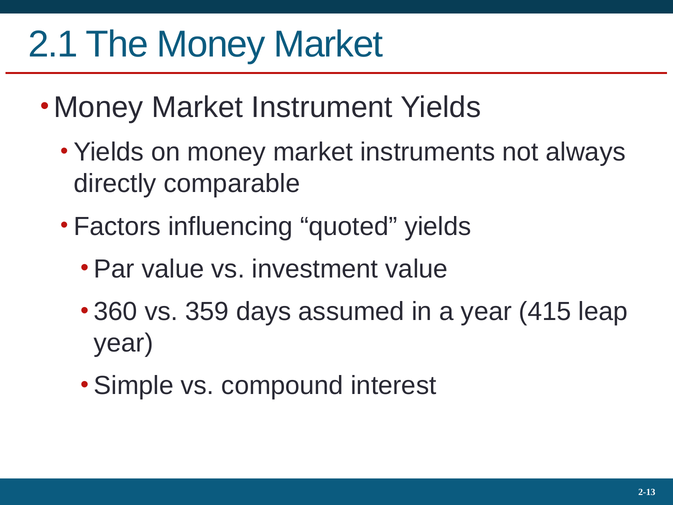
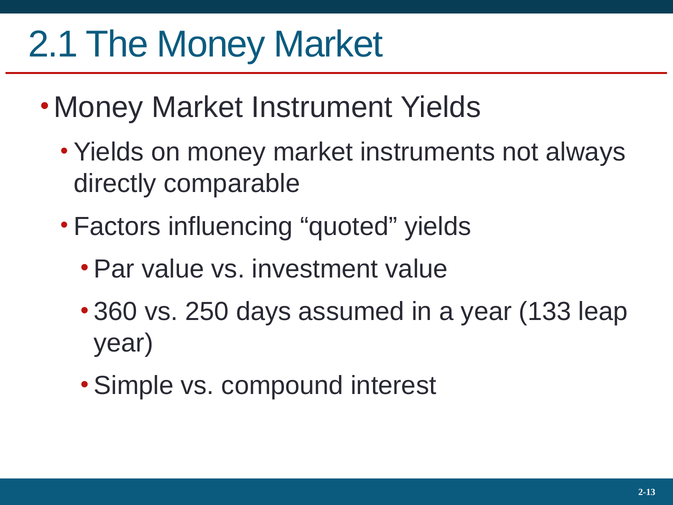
359: 359 -> 250 (207, 312)
415: 415 -> 133 (545, 312)
